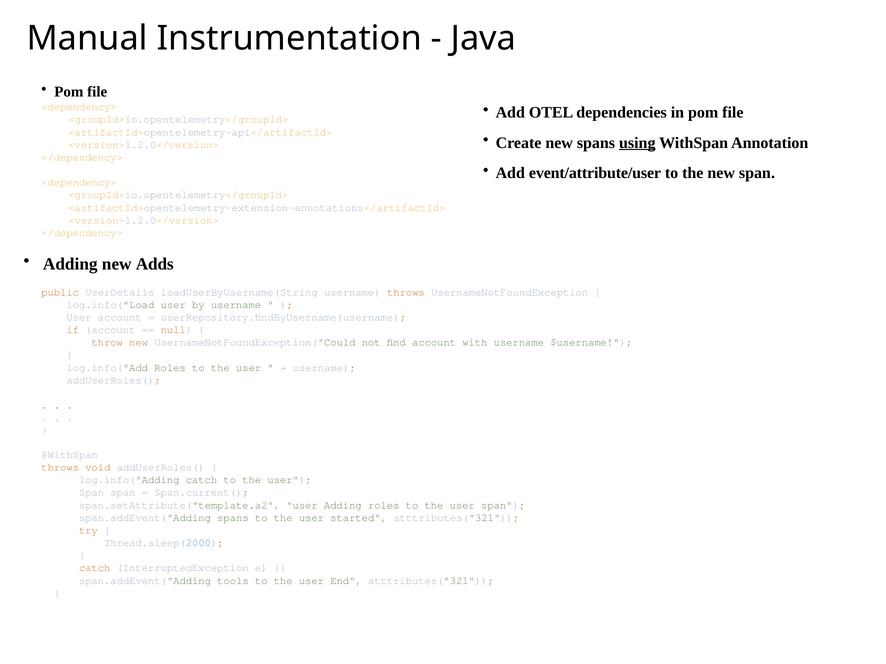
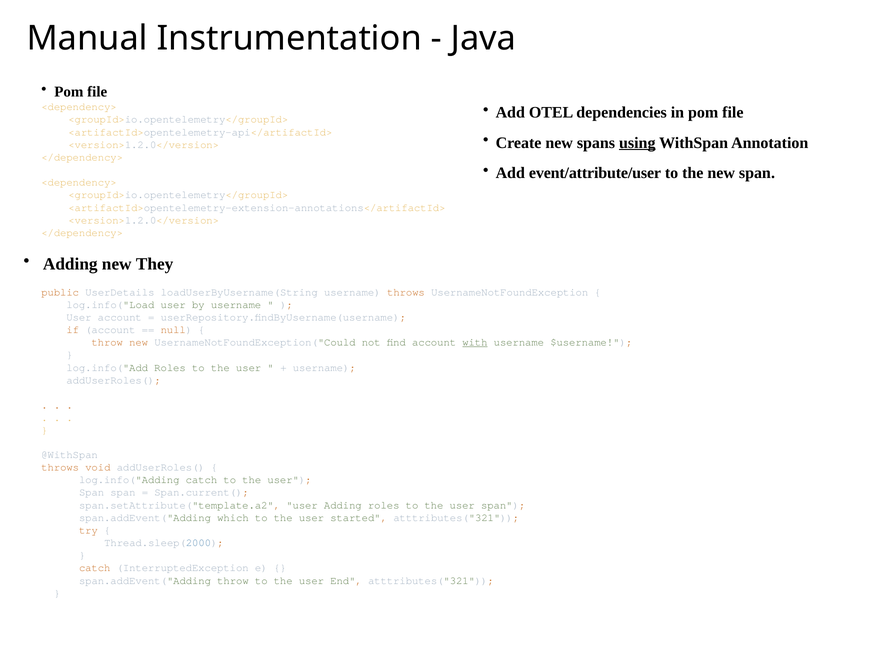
Adds: Adds -> They (155, 264)
with underline: none -> present (475, 343)
span.addEvent("Adding spans: spans -> which (233, 518)
span.addEvent("Adding tools: tools -> throw (233, 581)
